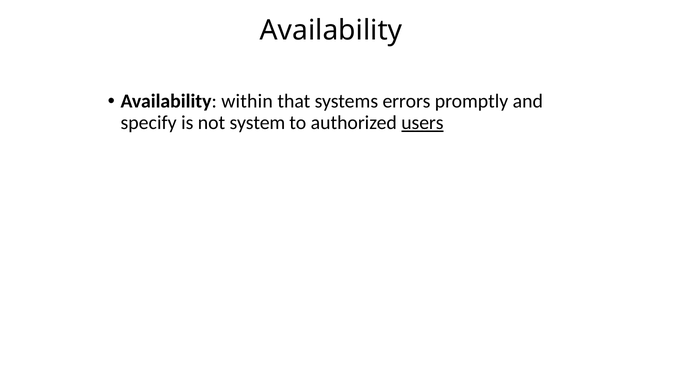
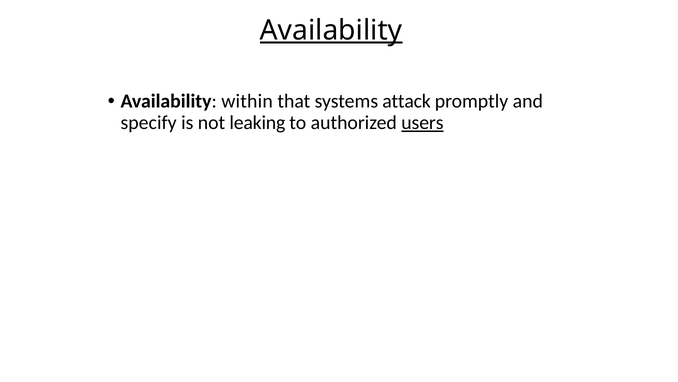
Availability underline: none -> present (331, 30)
errors: errors -> attack (407, 101)
system: system -> leaking (257, 123)
